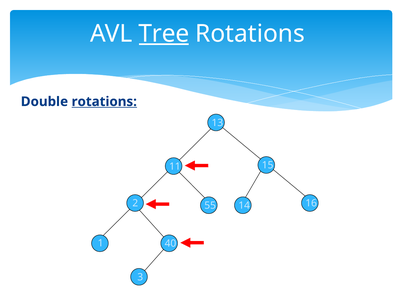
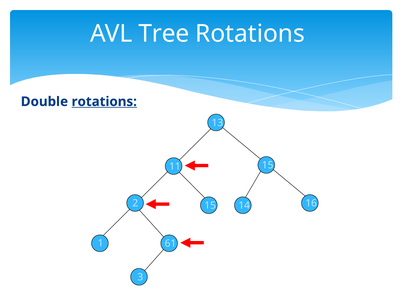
Tree underline: present -> none (164, 34)
2 55: 55 -> 15 (210, 205)
40: 40 -> 61 (170, 243)
